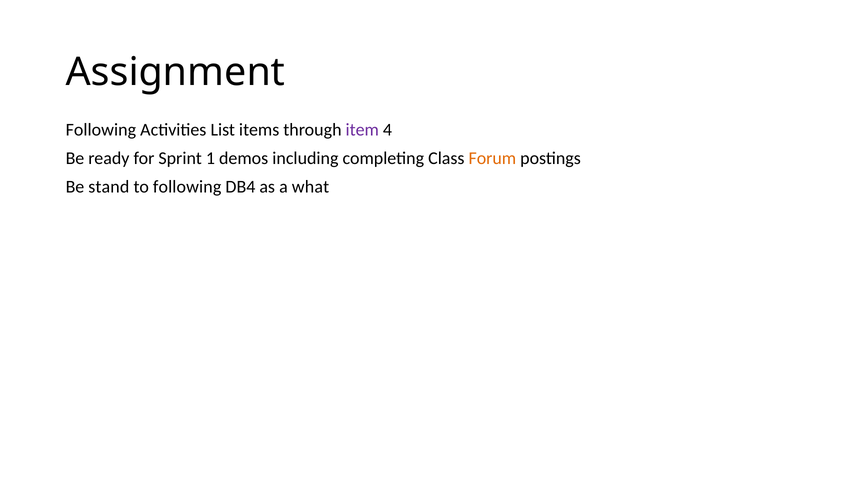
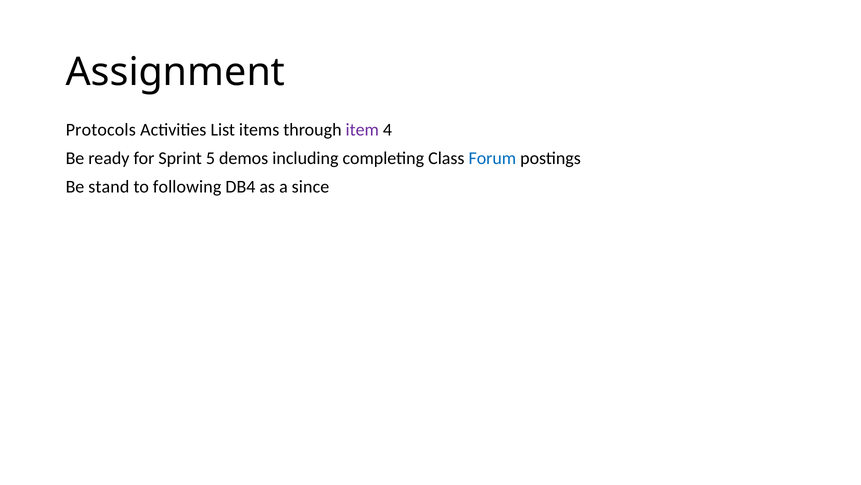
Following: Following -> Protocols (101, 130)
1: 1 -> 5 (210, 158)
Forum colour: orange -> blue (492, 158)
what: what -> since (311, 186)
